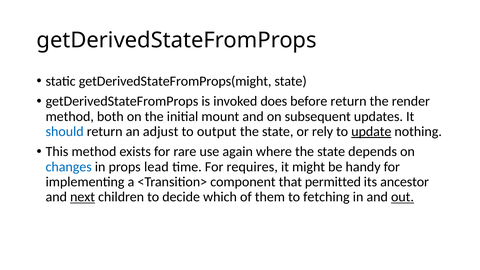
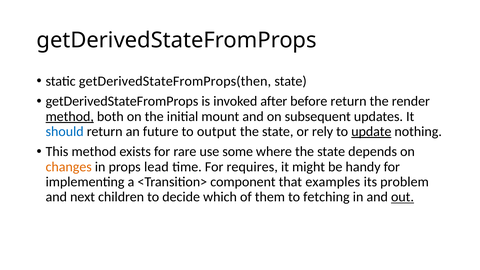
getDerivedStateFromProps(might: getDerivedStateFromProps(might -> getDerivedStateFromProps(then (175, 81)
does: does -> after (274, 101)
method underline: none -> present (70, 116)
adjust: adjust -> future (161, 132)
again: again -> some (238, 152)
changes colour: blue -> orange (69, 167)
permitted: permitted -> examples (333, 182)
ancestor: ancestor -> problem (405, 182)
next underline: present -> none (83, 197)
